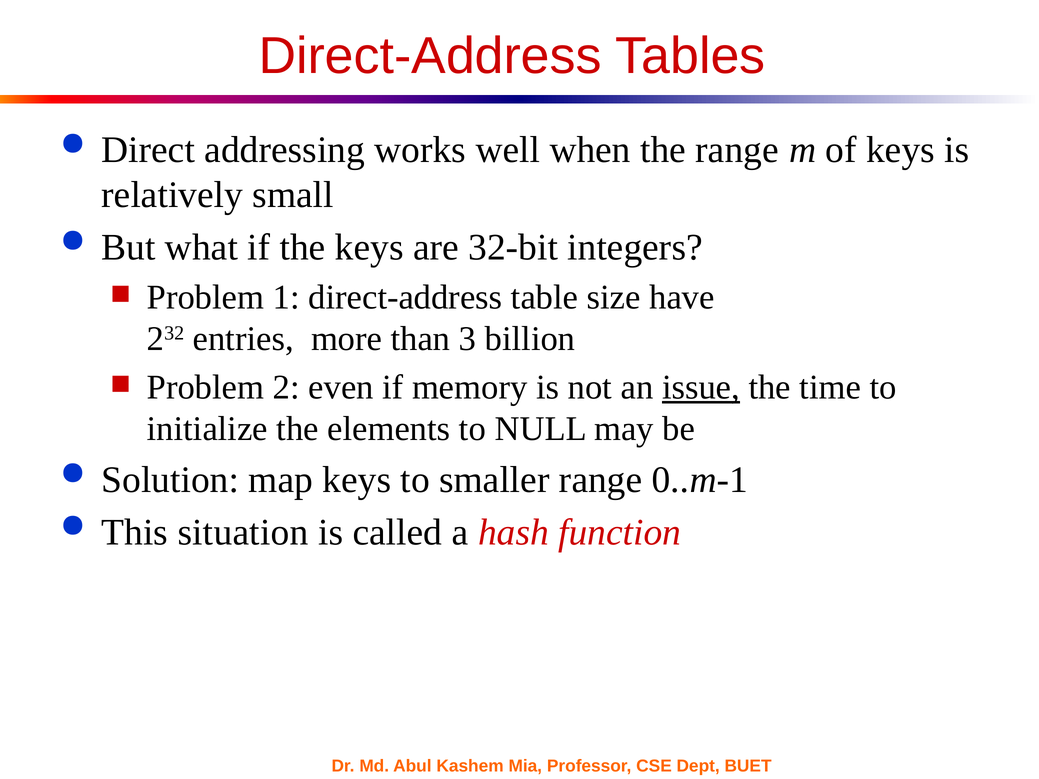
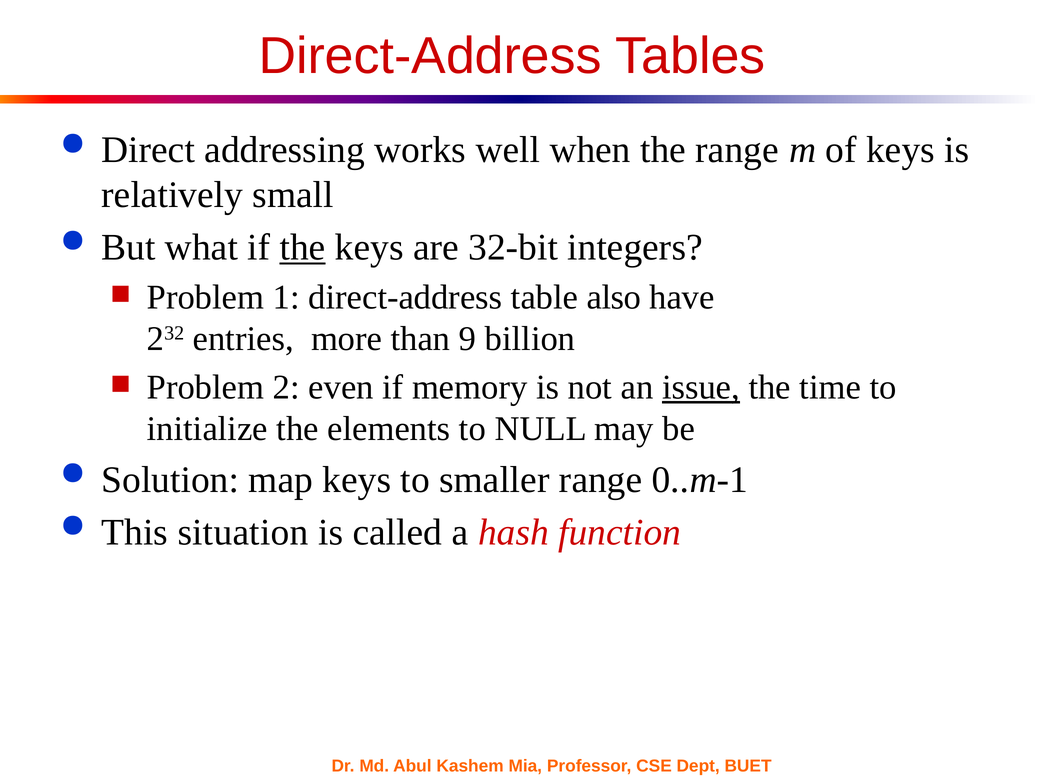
the underline: none -> present (303, 247)
size: size -> also (614, 297)
3: 3 -> 9 (468, 339)
